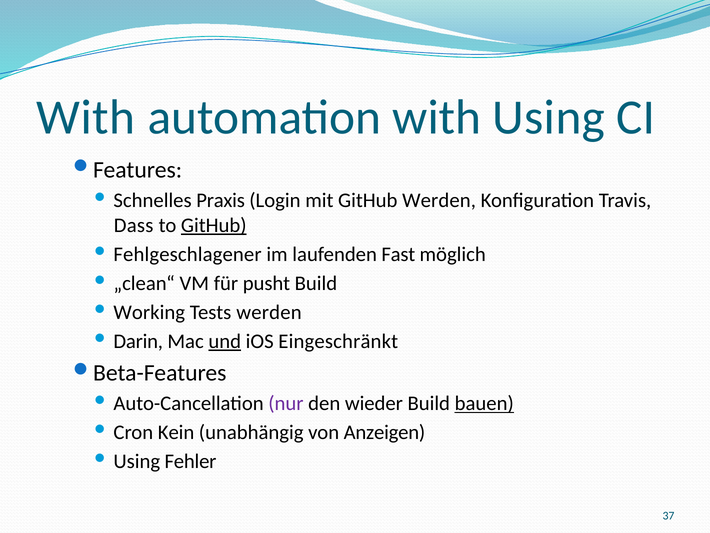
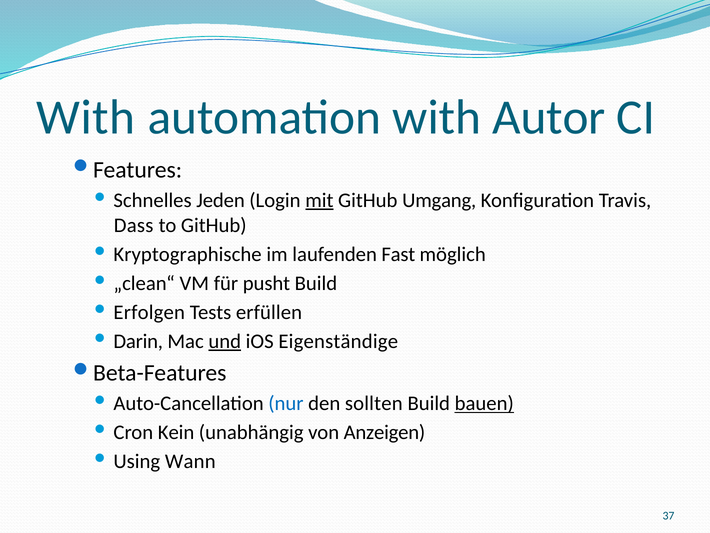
with Using: Using -> Autor (549, 117)
Praxis: Praxis -> Jeden (221, 200)
mit underline: none -> present (319, 200)
GitHub Werden: Werden -> Umgang (439, 200)
GitHub underline: present -> none (214, 225)
Fehlgeschlagener: Fehlgeschlagener -> Kryptographische (188, 254)
Working: Working -> Erfolgen (149, 312)
Tests werden: werden -> erfüllen (269, 312)
Eingeschränkt: Eingeschränkt -> Eigenständige (338, 341)
nur colour: purple -> blue (286, 403)
wieder: wieder -> sollten (374, 403)
Fehler: Fehler -> Wann (190, 461)
